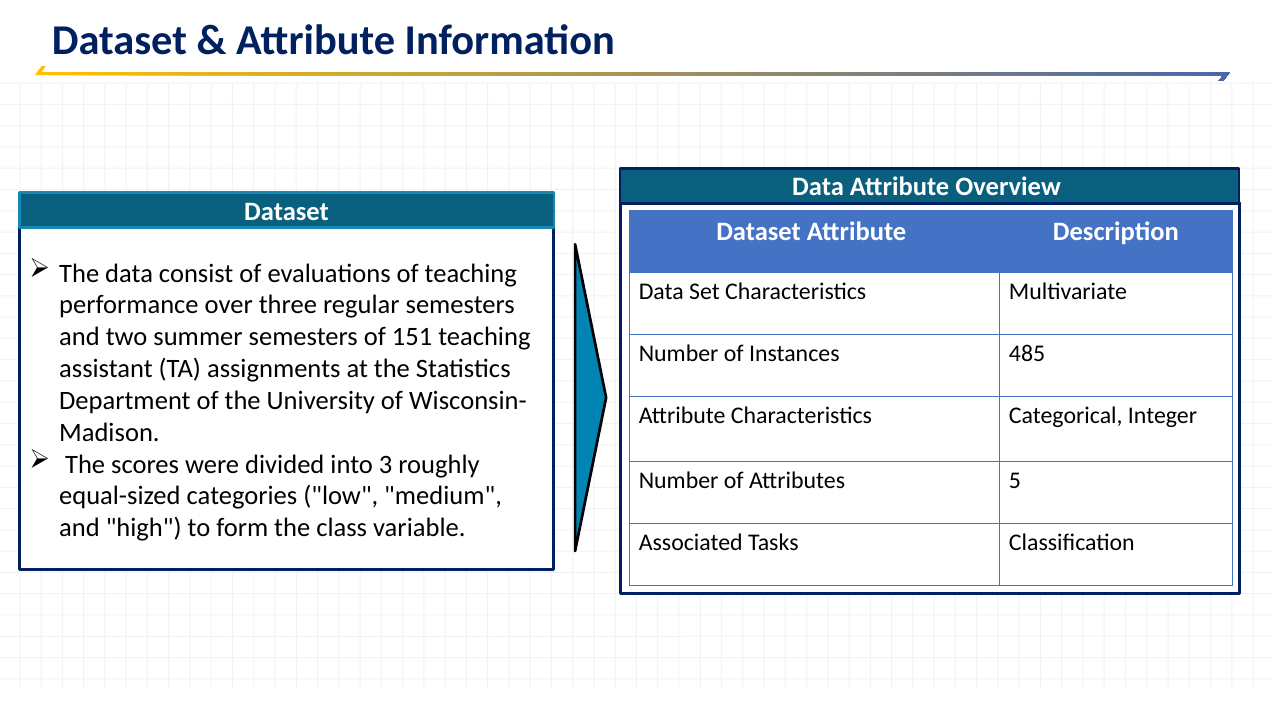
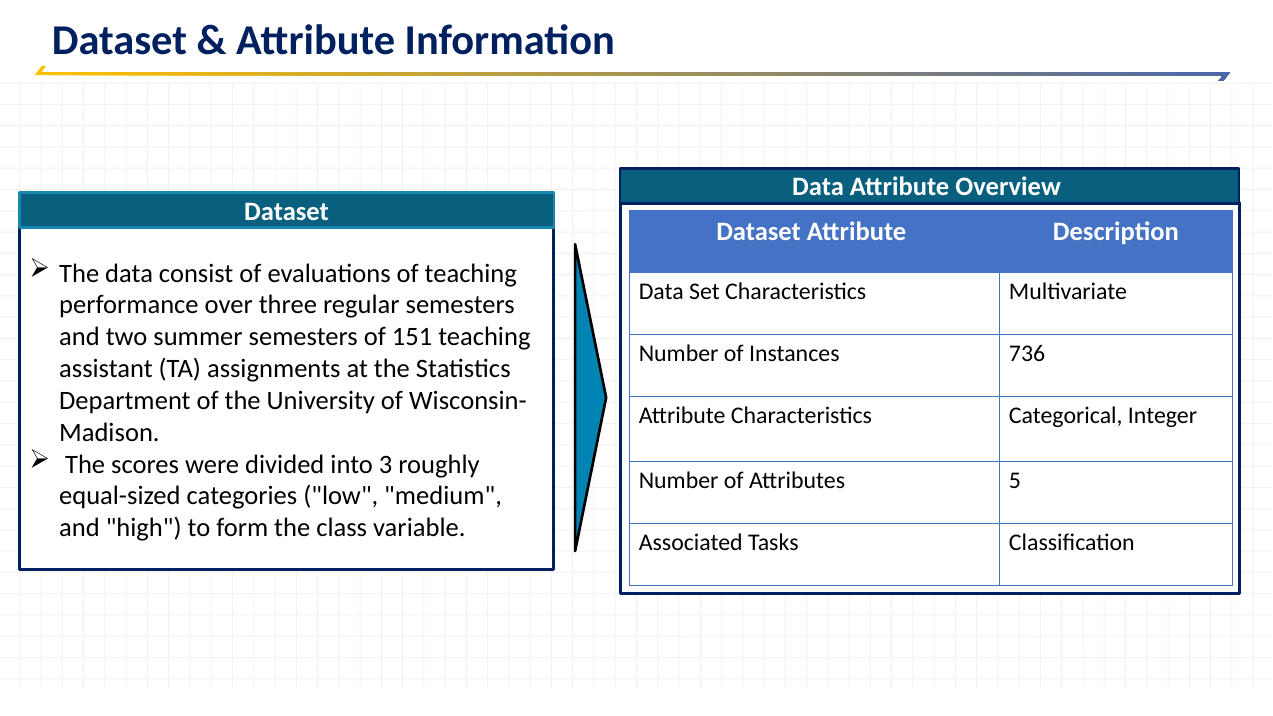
485: 485 -> 736 (1027, 354)
